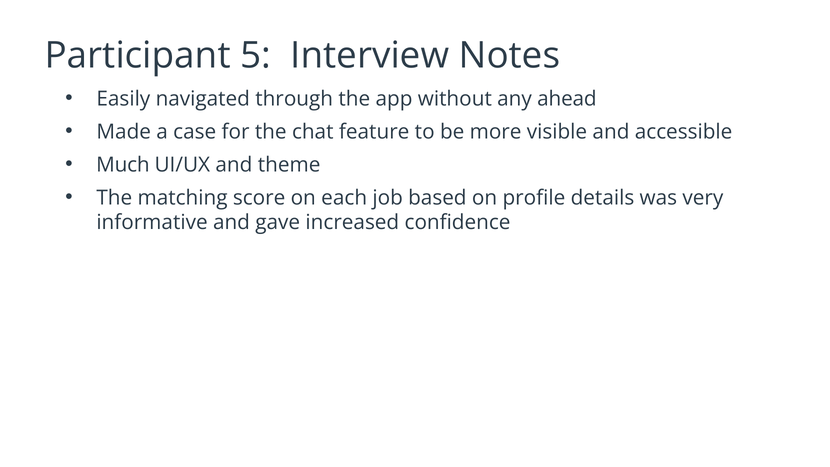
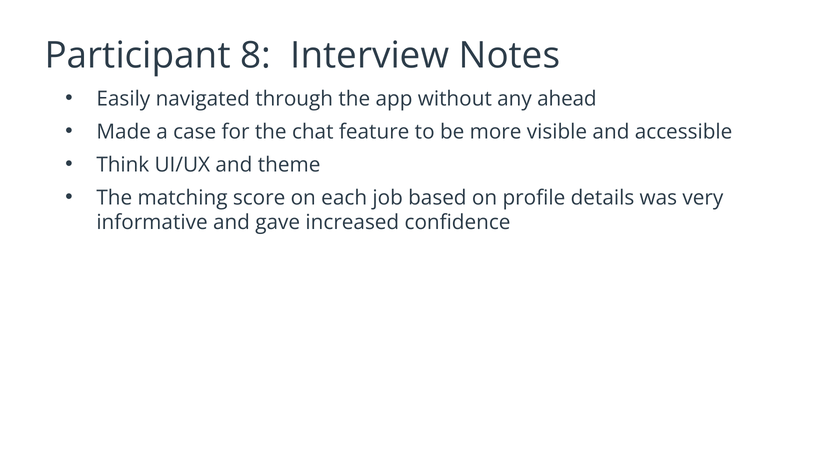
5: 5 -> 8 (256, 56)
Much: Much -> Think (123, 165)
